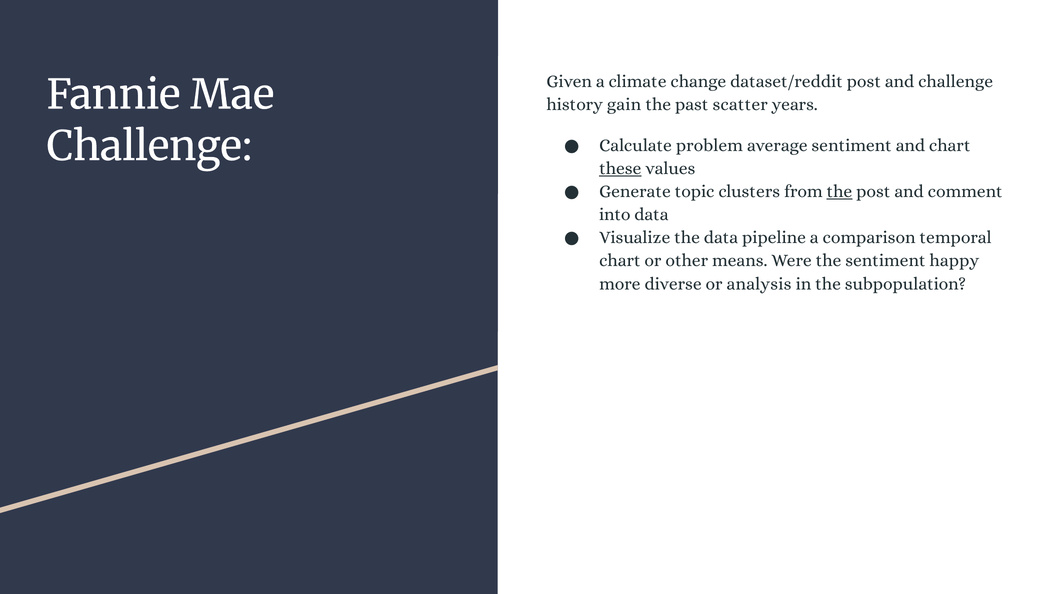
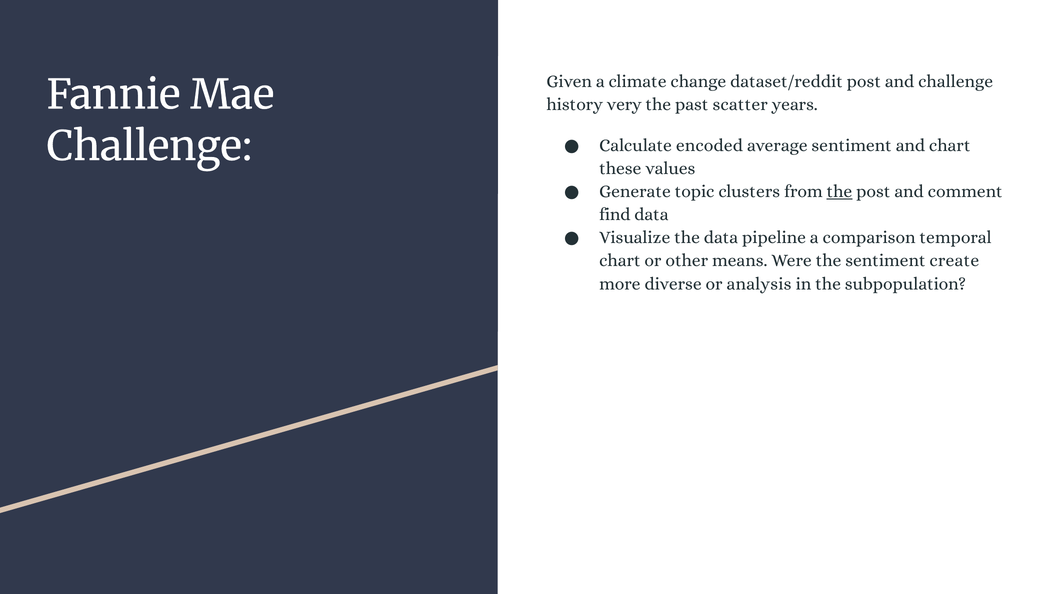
gain: gain -> very (624, 105)
problem: problem -> encoded (709, 145)
these underline: present -> none (620, 168)
into: into -> find (615, 214)
happy: happy -> create (954, 260)
